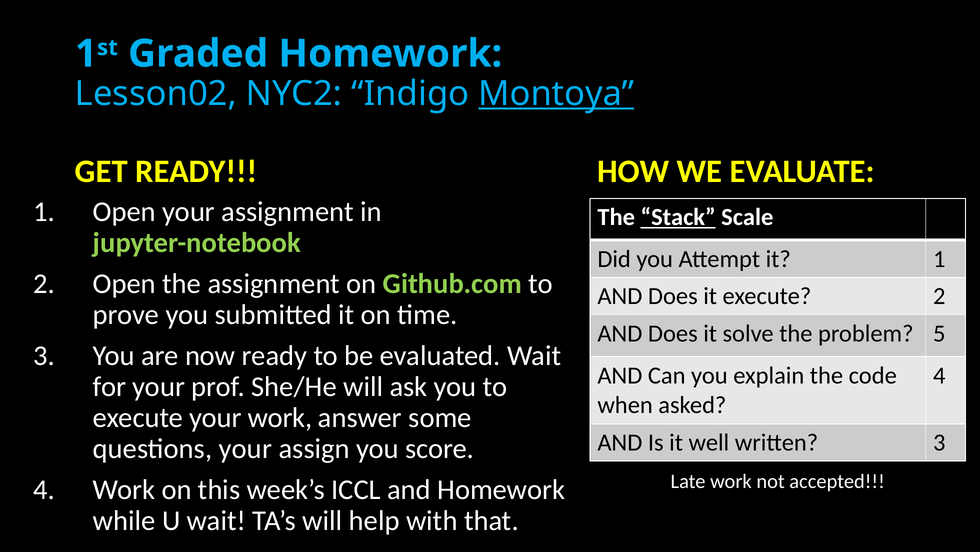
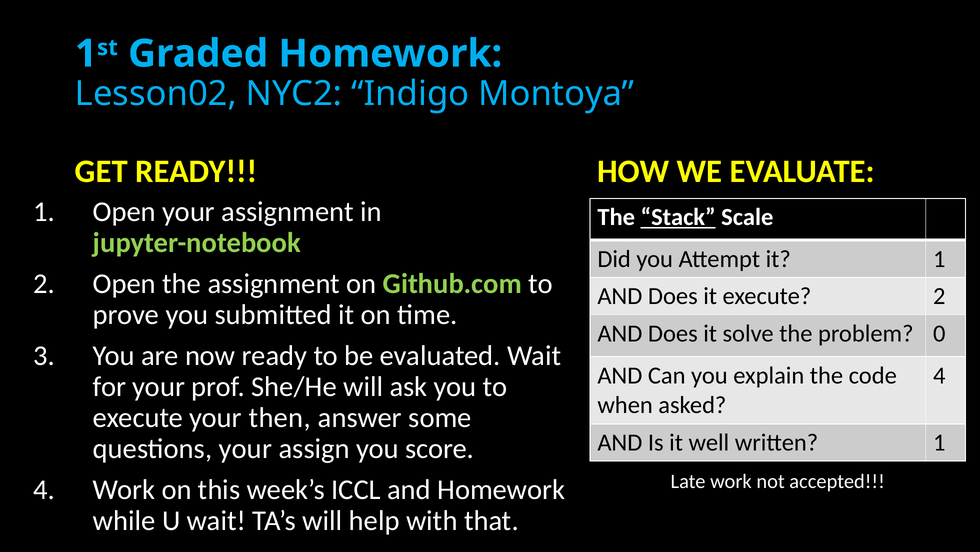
Montoya underline: present -> none (556, 93)
5: 5 -> 0 (939, 333)
your work: work -> then (280, 417)
written 3: 3 -> 1 (939, 442)
